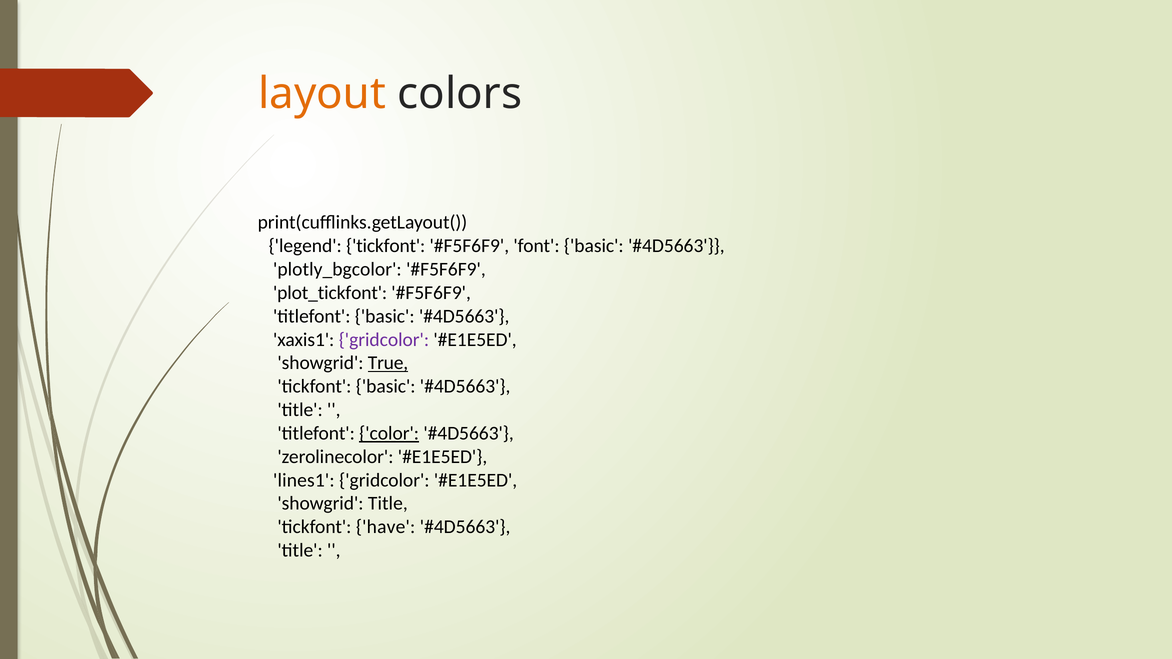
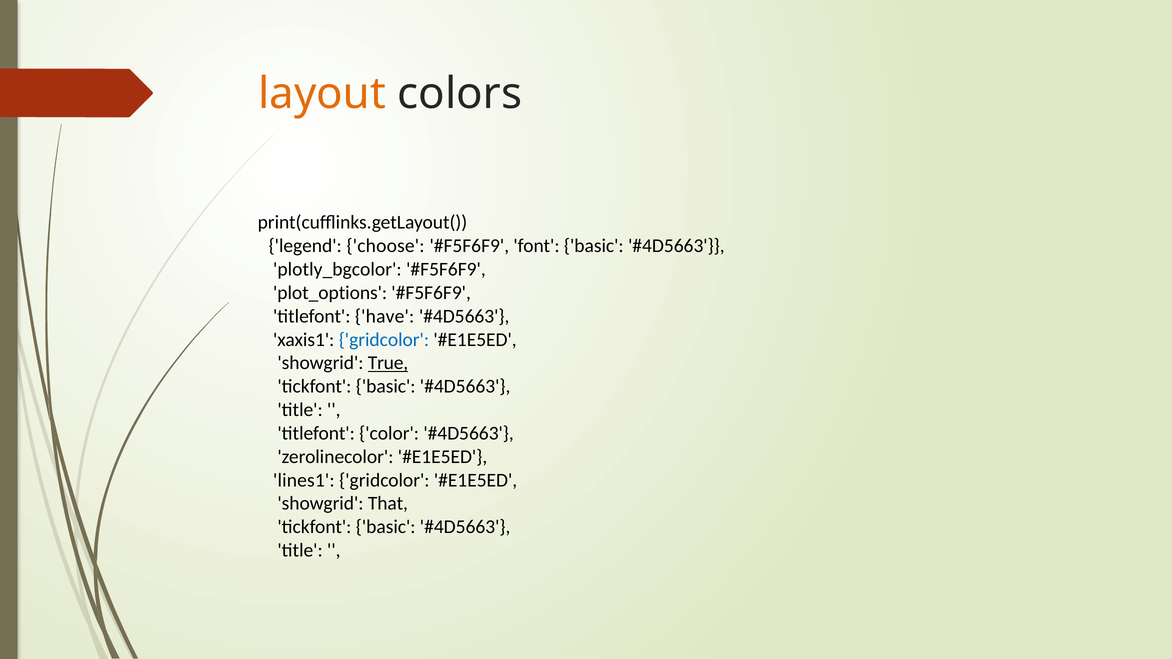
legend tickfont: tickfont -> choose (386, 246)
plot_tickfont: plot_tickfont -> plot_options (330, 293)
titlefont basic: basic -> have (385, 316)
gridcolor colour: purple -> blue (384, 340)
color underline: present -> none (389, 433)
showgrid Title: Title -> That (388, 504)
have: have -> basic (386, 527)
